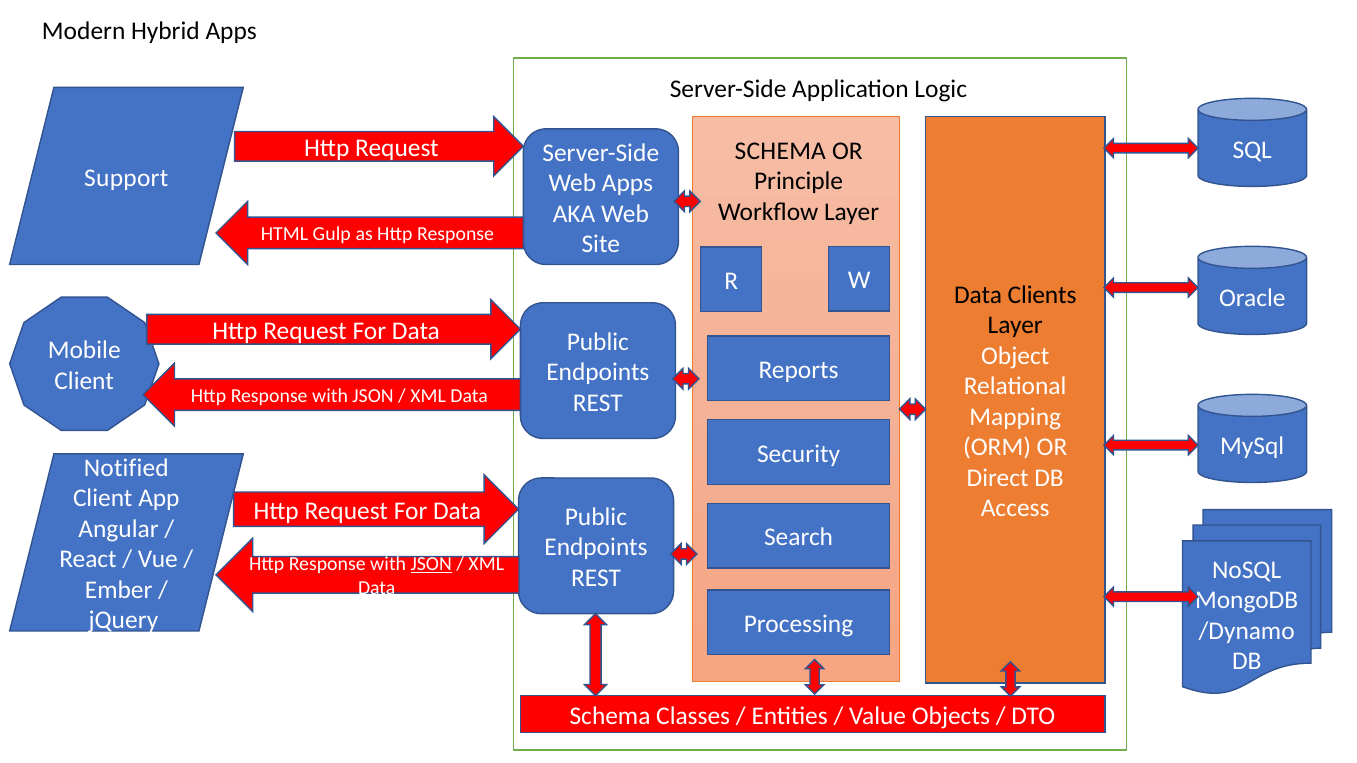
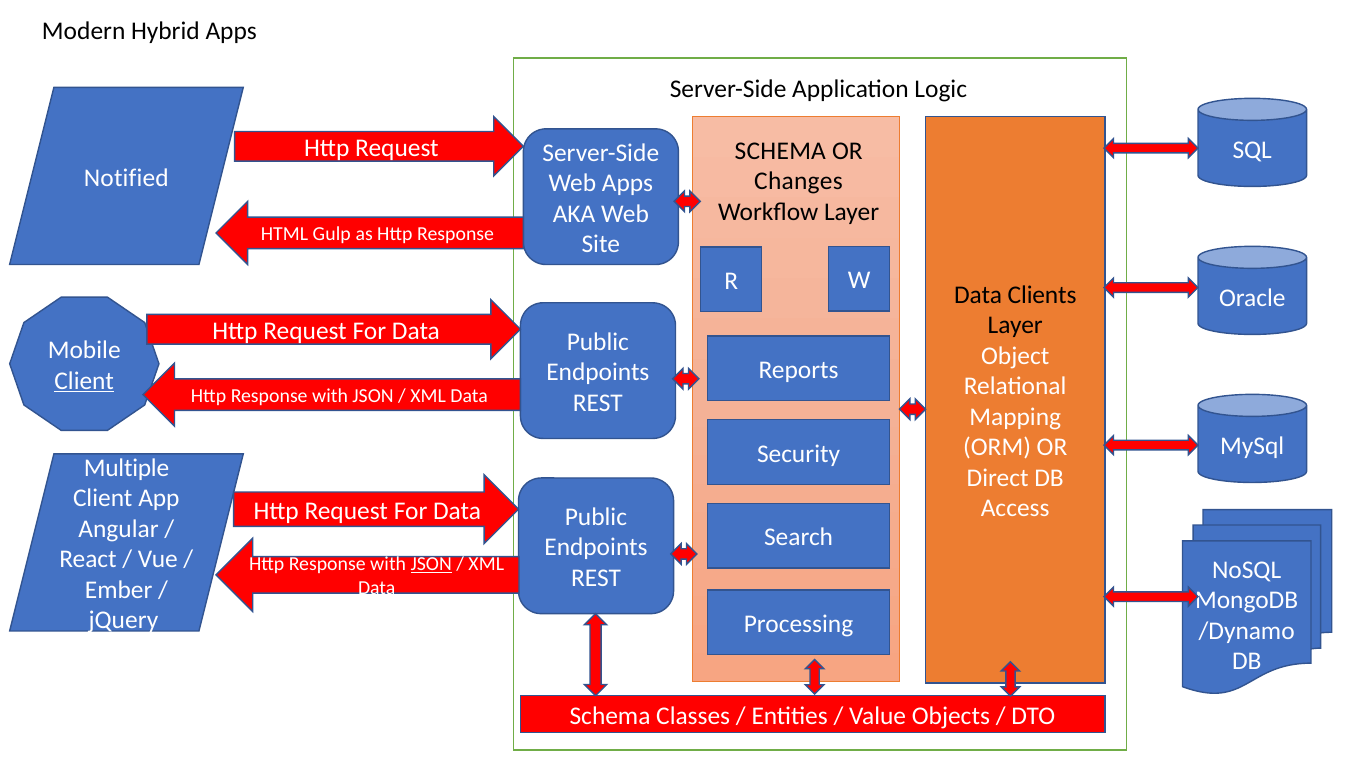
Support: Support -> Notified (126, 178)
Principle: Principle -> Changes (798, 181)
Client underline: none -> present (84, 381)
Notified: Notified -> Multiple (127, 468)
